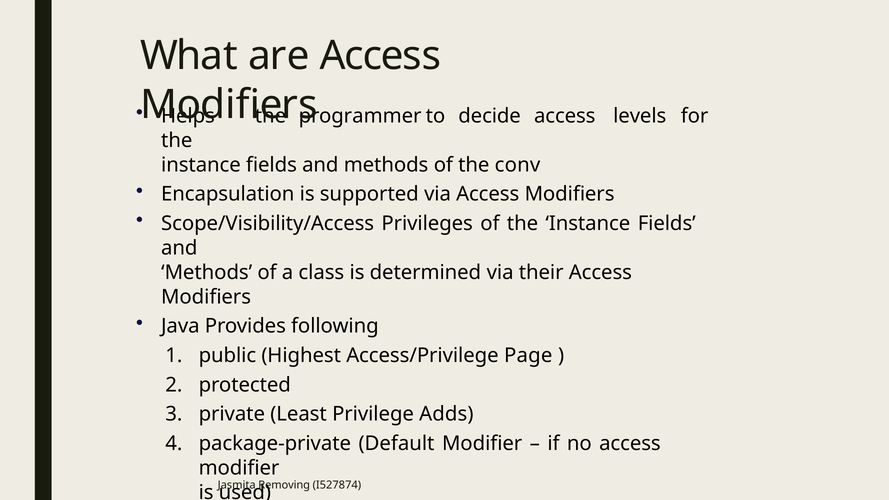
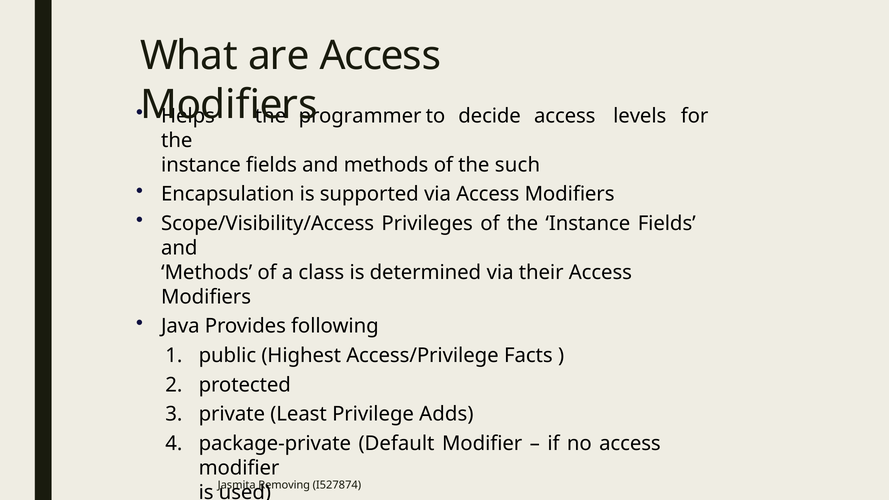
conv: conv -> such (517, 165)
Page: Page -> Facts (528, 355)
